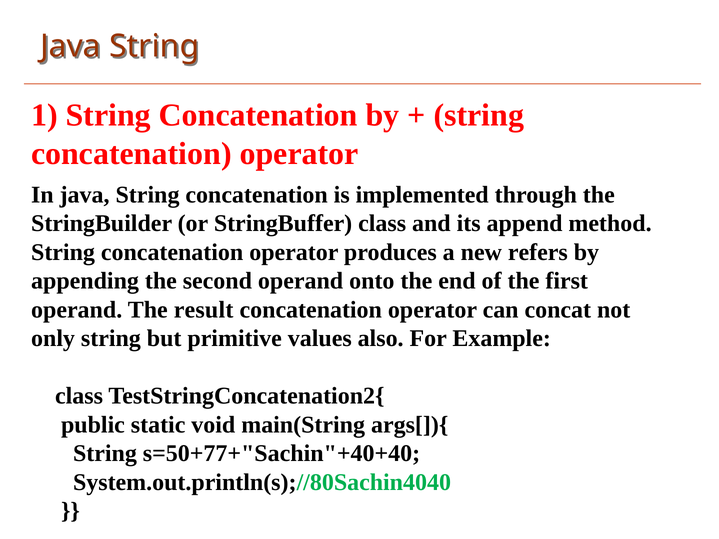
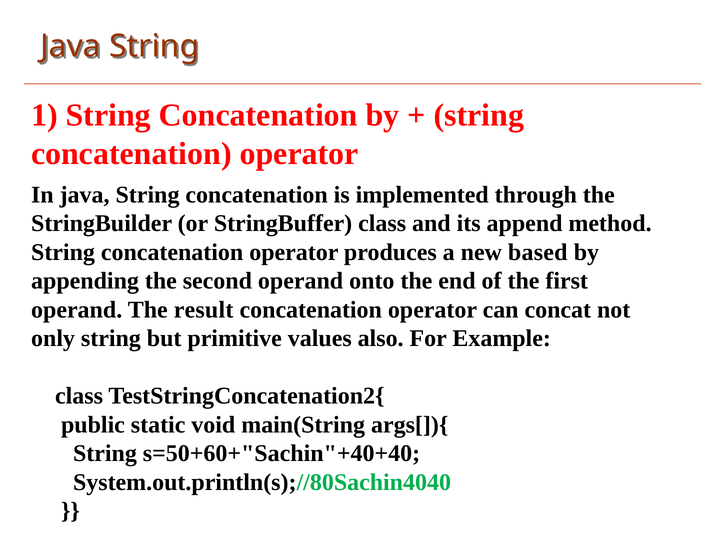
refers: refers -> based (538, 252)
s=50+77+"Sachin"+40+40: s=50+77+"Sachin"+40+40 -> s=50+60+"Sachin"+40+40 (282, 454)
